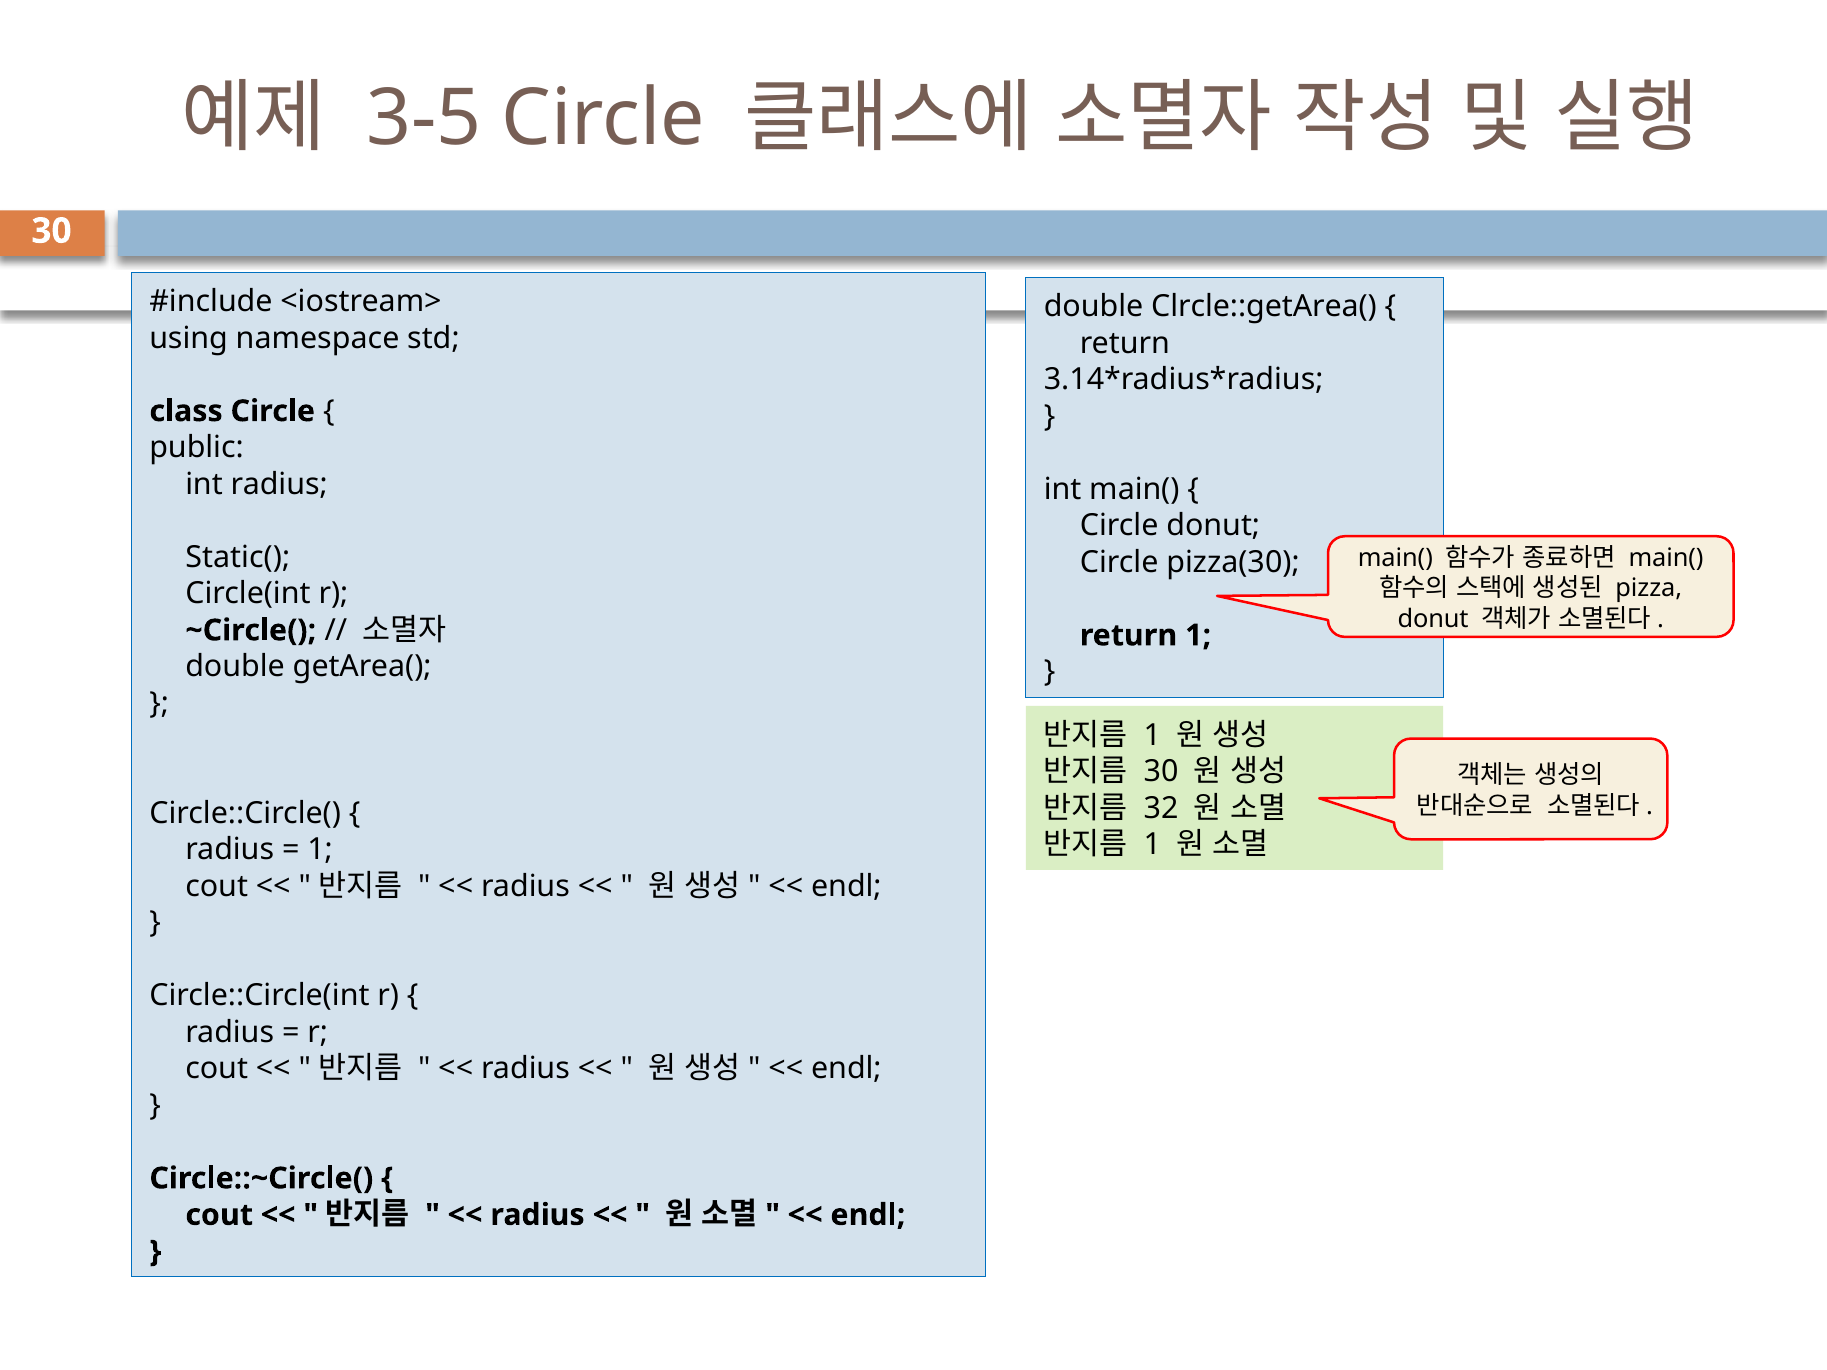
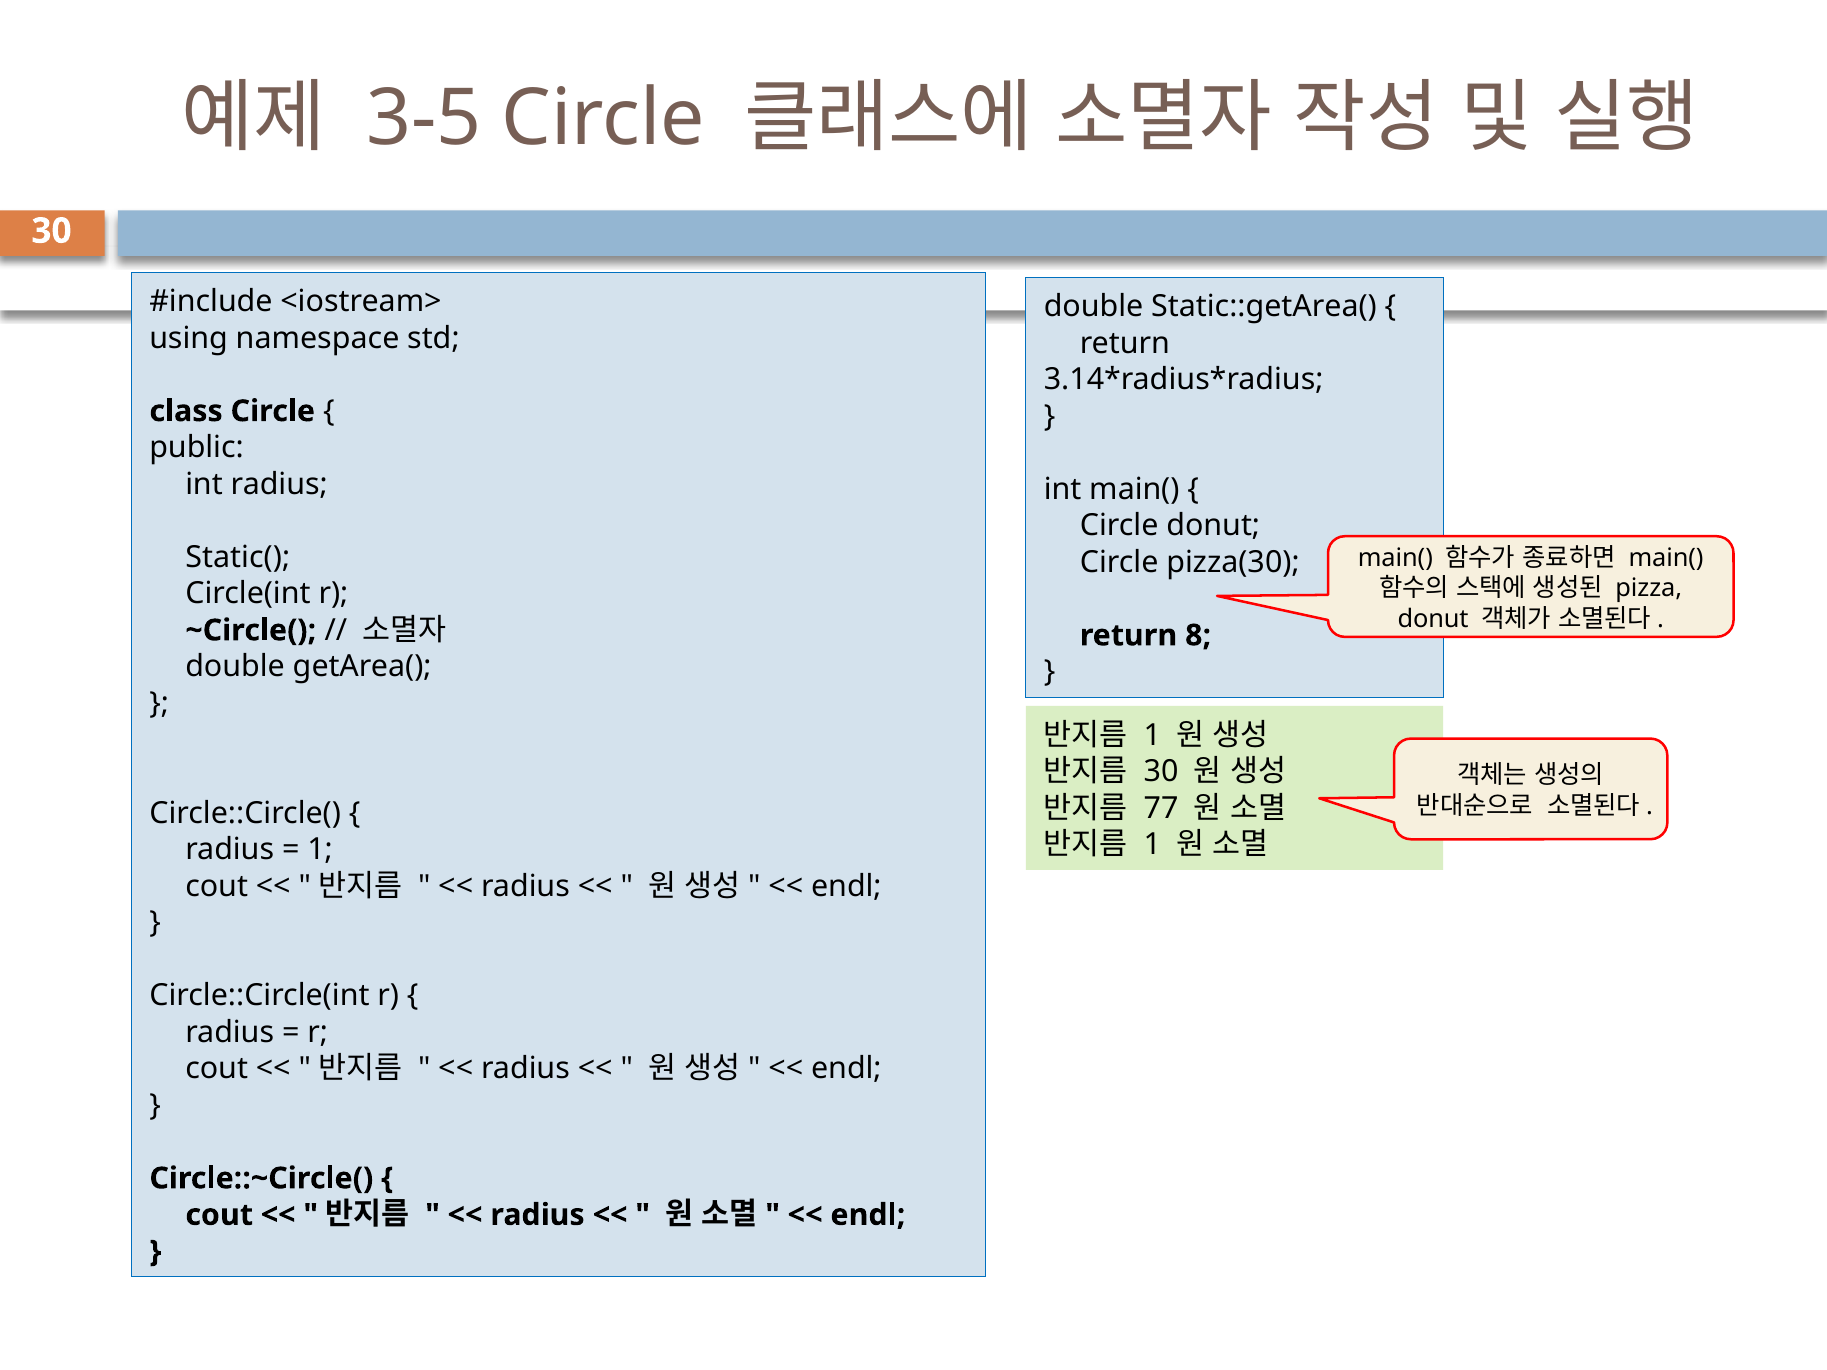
Clrcle::getArea(: Clrcle::getArea( -> Static::getArea( (1264, 307)
return 1: 1 -> 8 (1198, 636)
32: 32 -> 77 (1161, 809)
